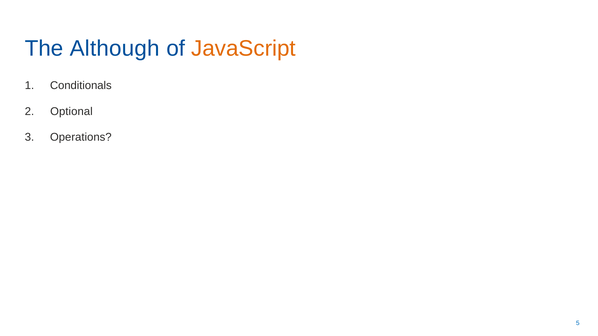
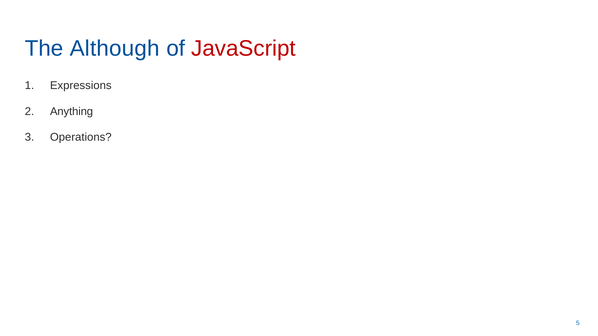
JavaScript colour: orange -> red (244, 49)
Conditionals: Conditionals -> Expressions (81, 86)
Optional: Optional -> Anything (72, 111)
